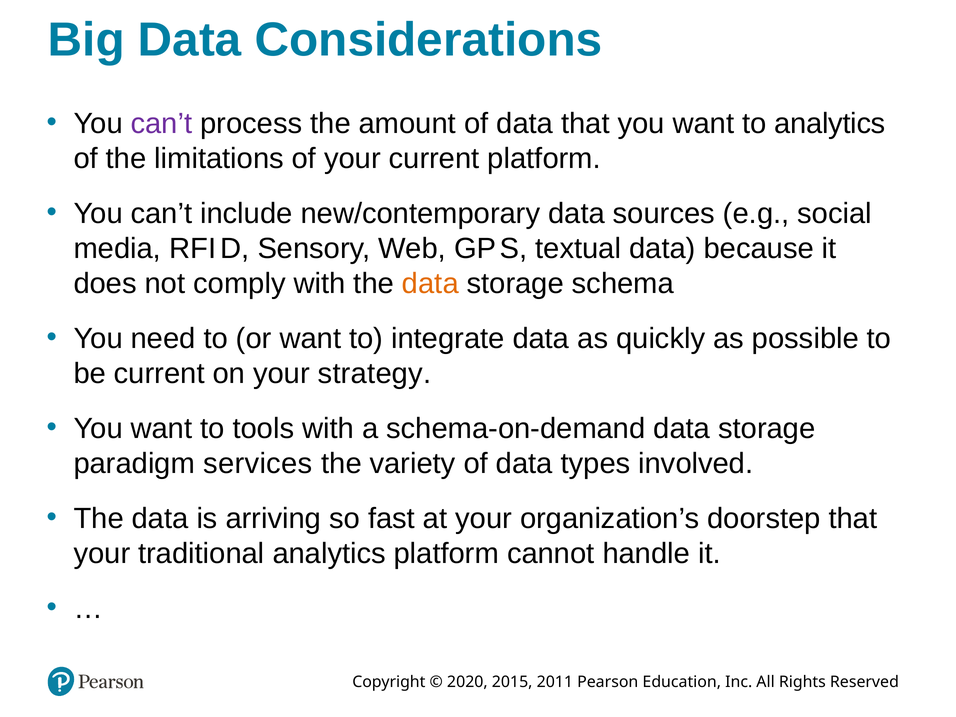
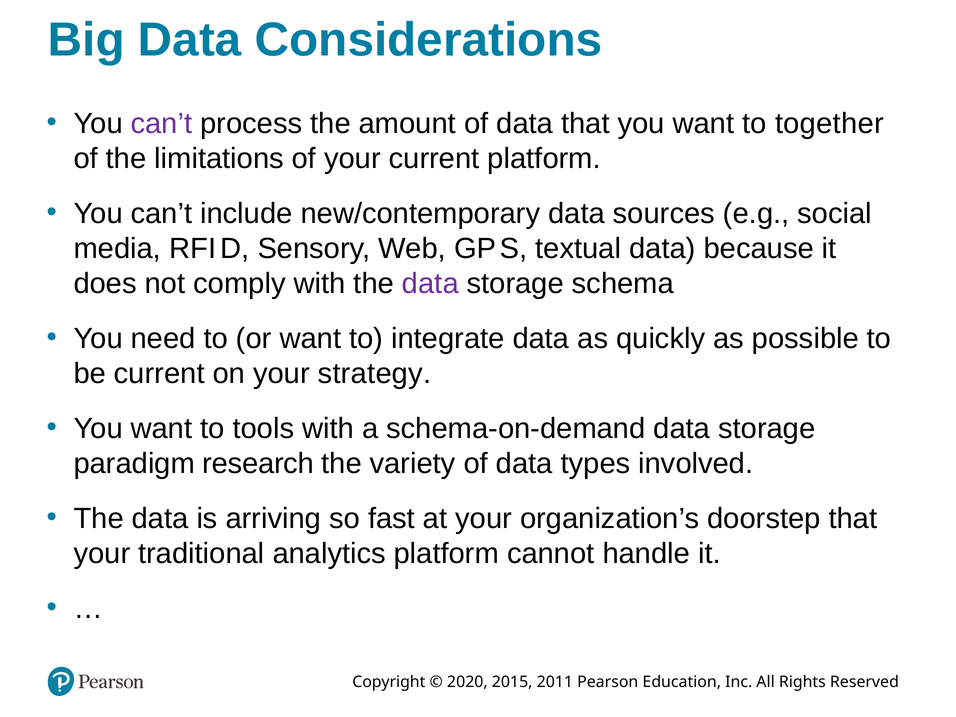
to analytics: analytics -> together (830, 123)
data colour: orange -> purple (430, 283)
services: services -> research (258, 463)
